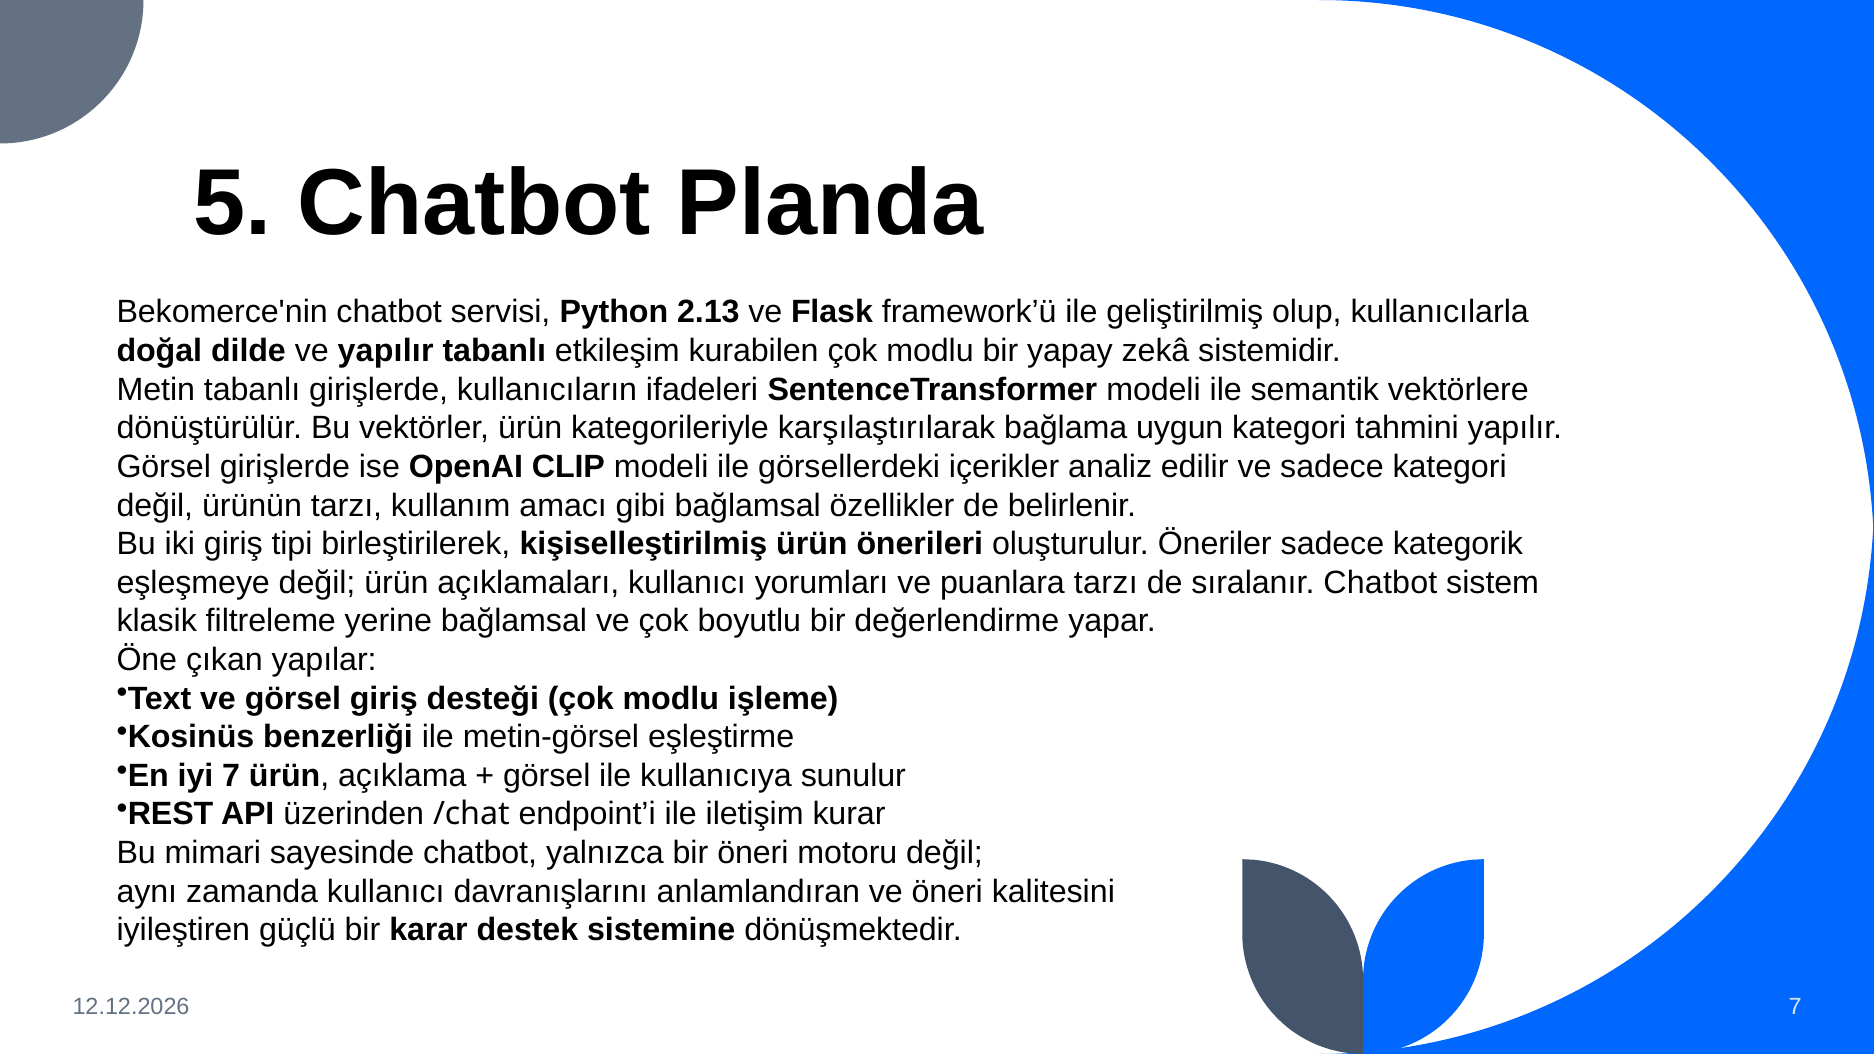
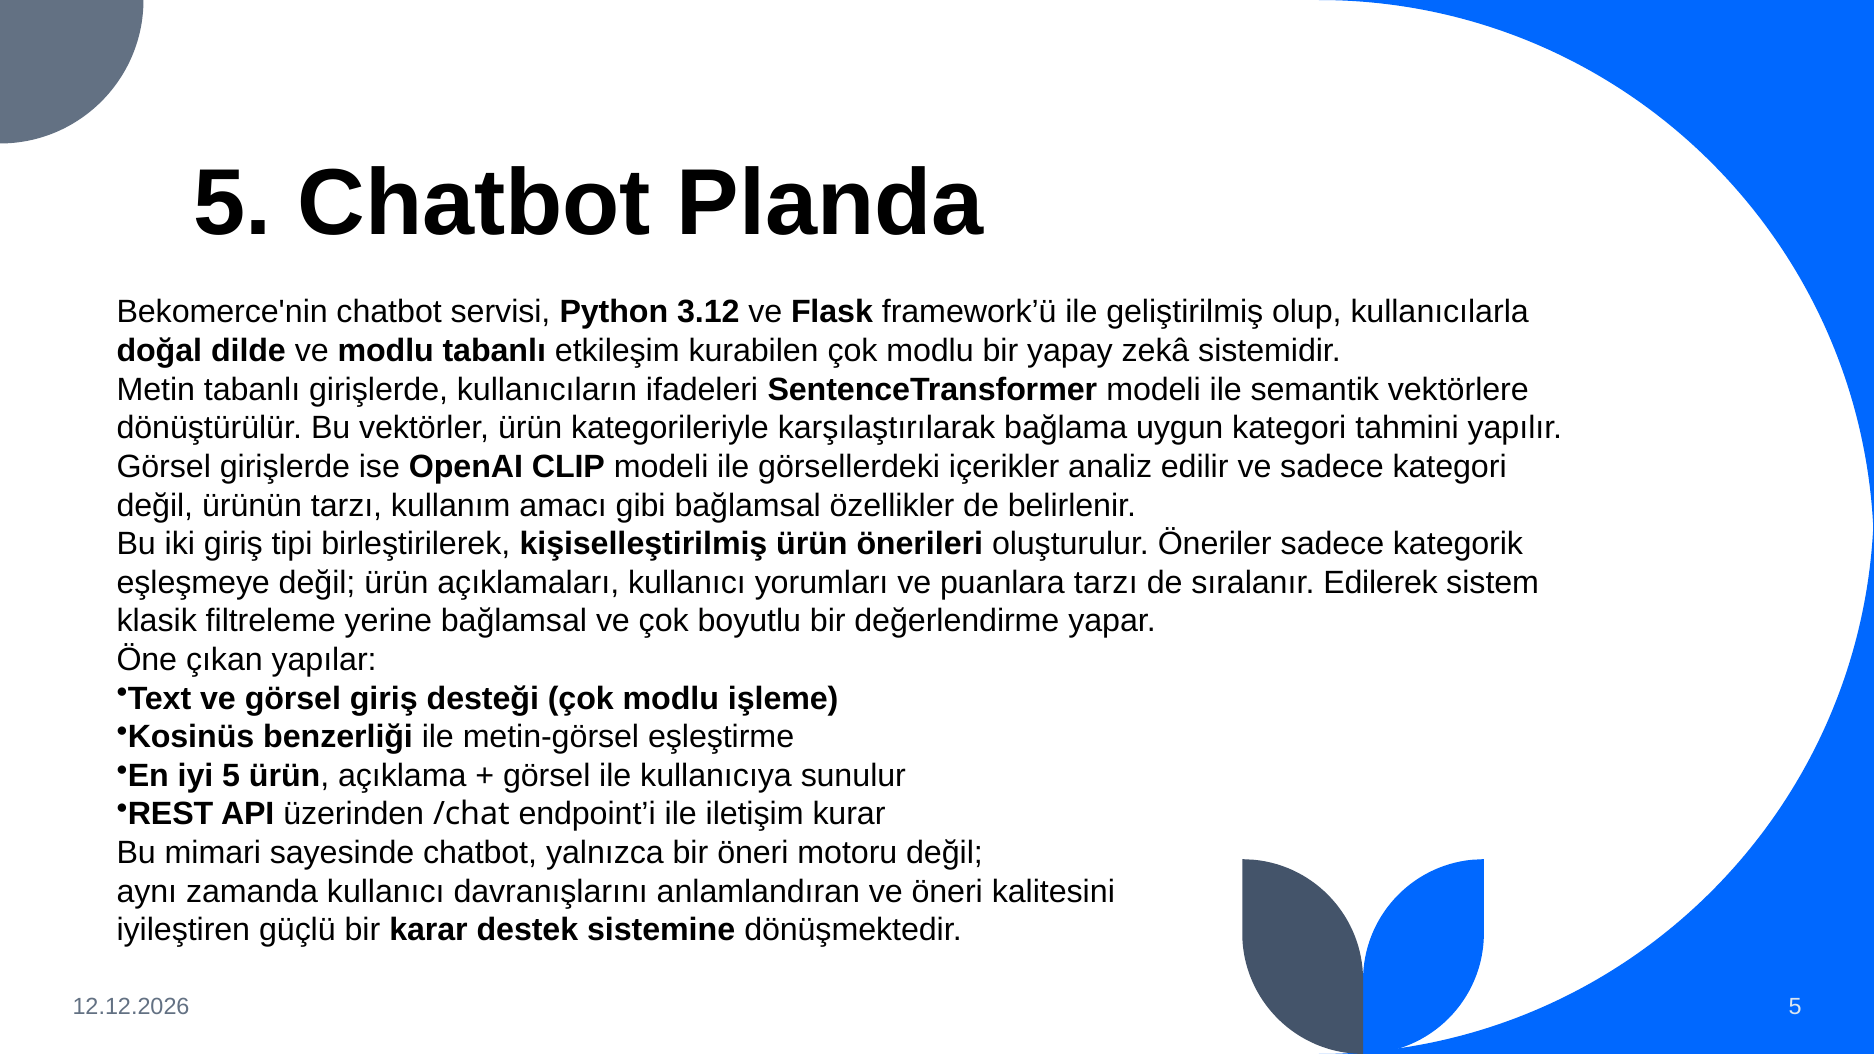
2.13: 2.13 -> 3.12 (708, 312)
ve yapılır: yapılır -> modlu (386, 351)
sıralanır Chatbot: Chatbot -> Edilerek (1381, 583)
iyi 7: 7 -> 5 (231, 776)
7: 7 -> 5 (1795, 1007)
